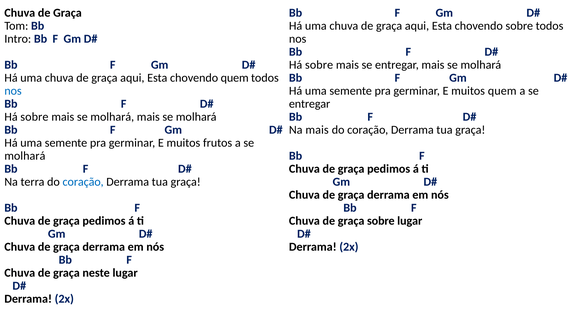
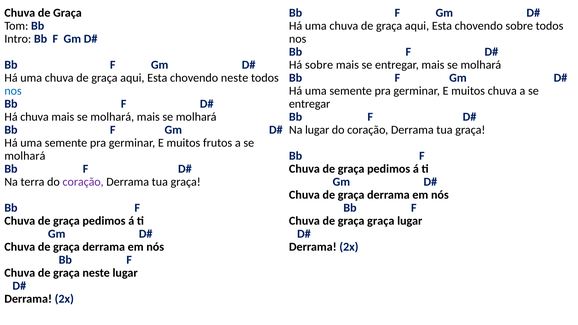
chovendo quem: quem -> neste (235, 78)
muitos quem: quem -> chuva (502, 91)
sobre: sobre -> chuva (35, 117)
Na mais: mais -> lugar (317, 130)
coração colour: blue -> purple (83, 182)
graça sobre: sobre -> graça (381, 221)
